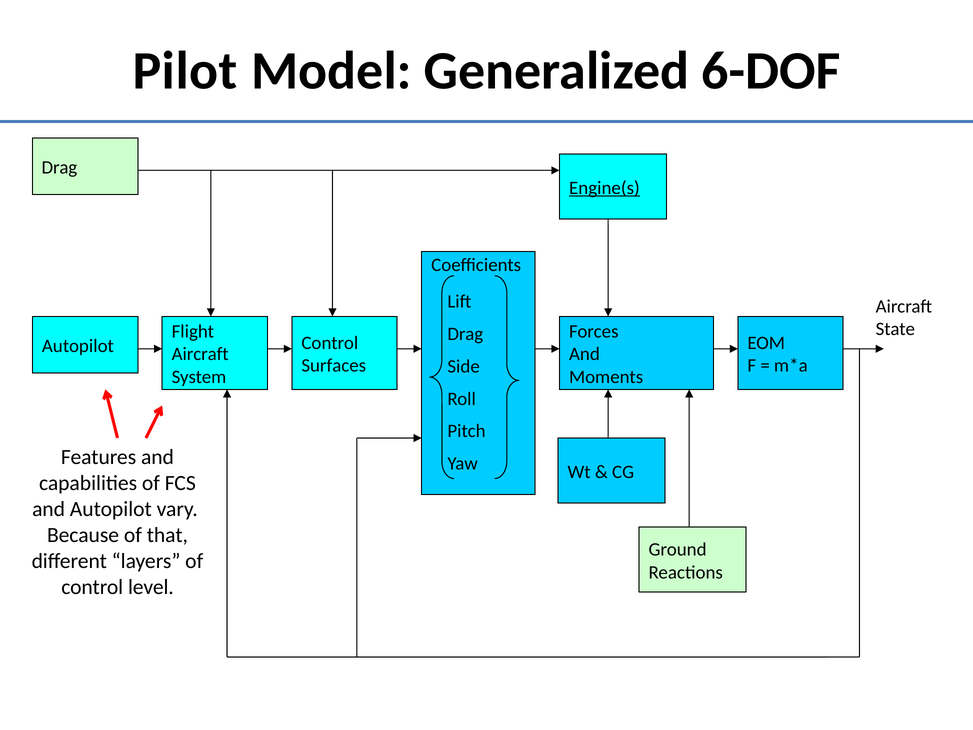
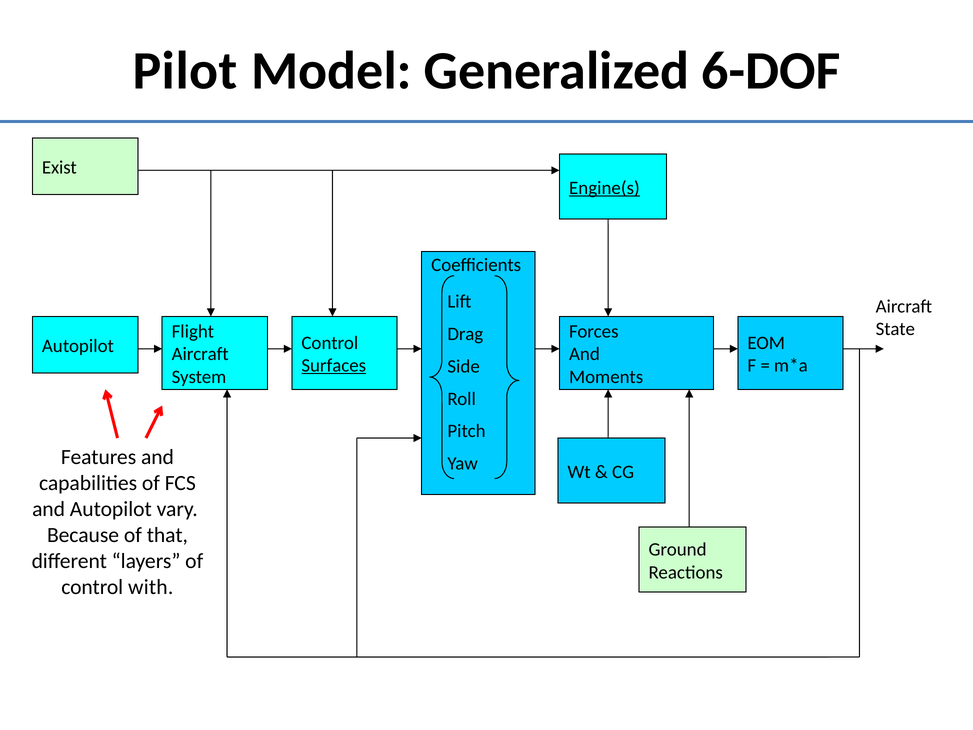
Drag: Drag -> Exist (59, 167)
Surfaces underline: none -> present (334, 365)
level: level -> with (151, 587)
